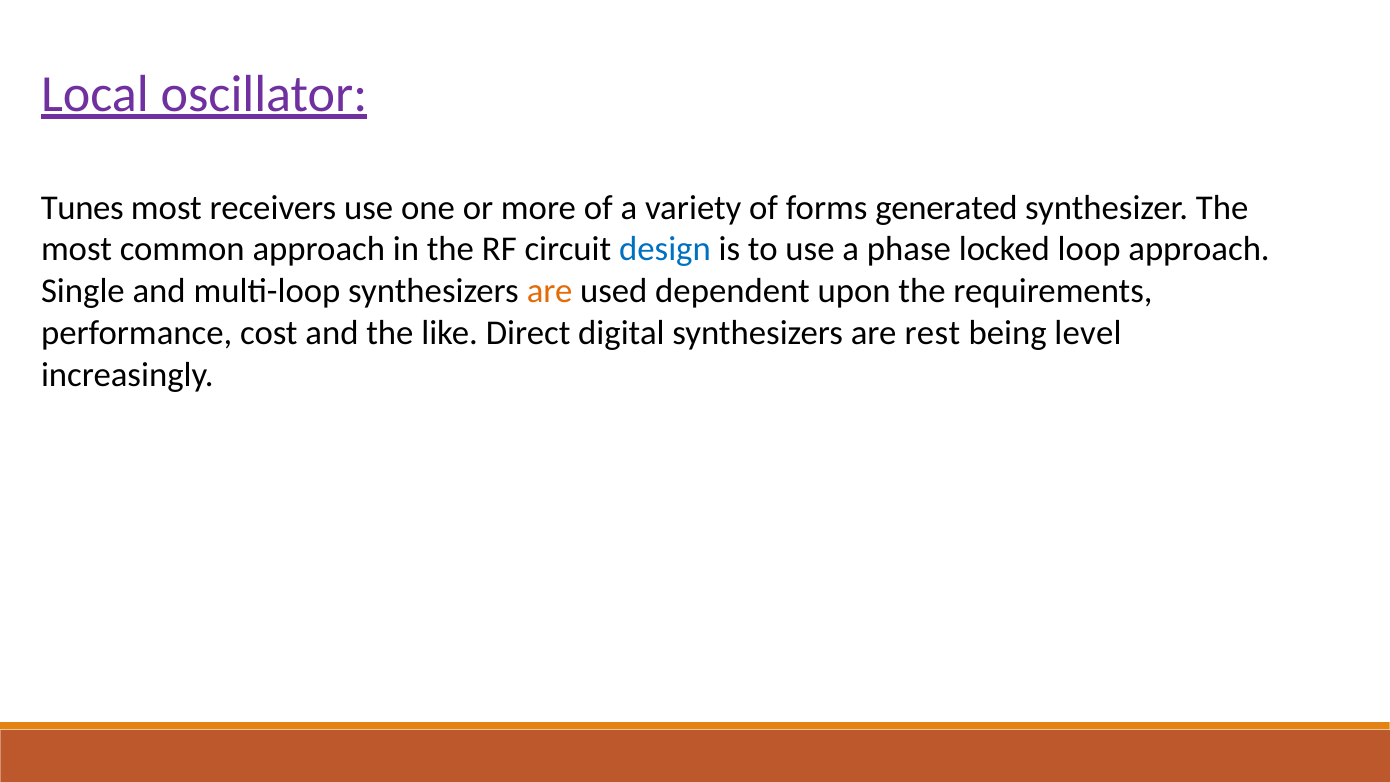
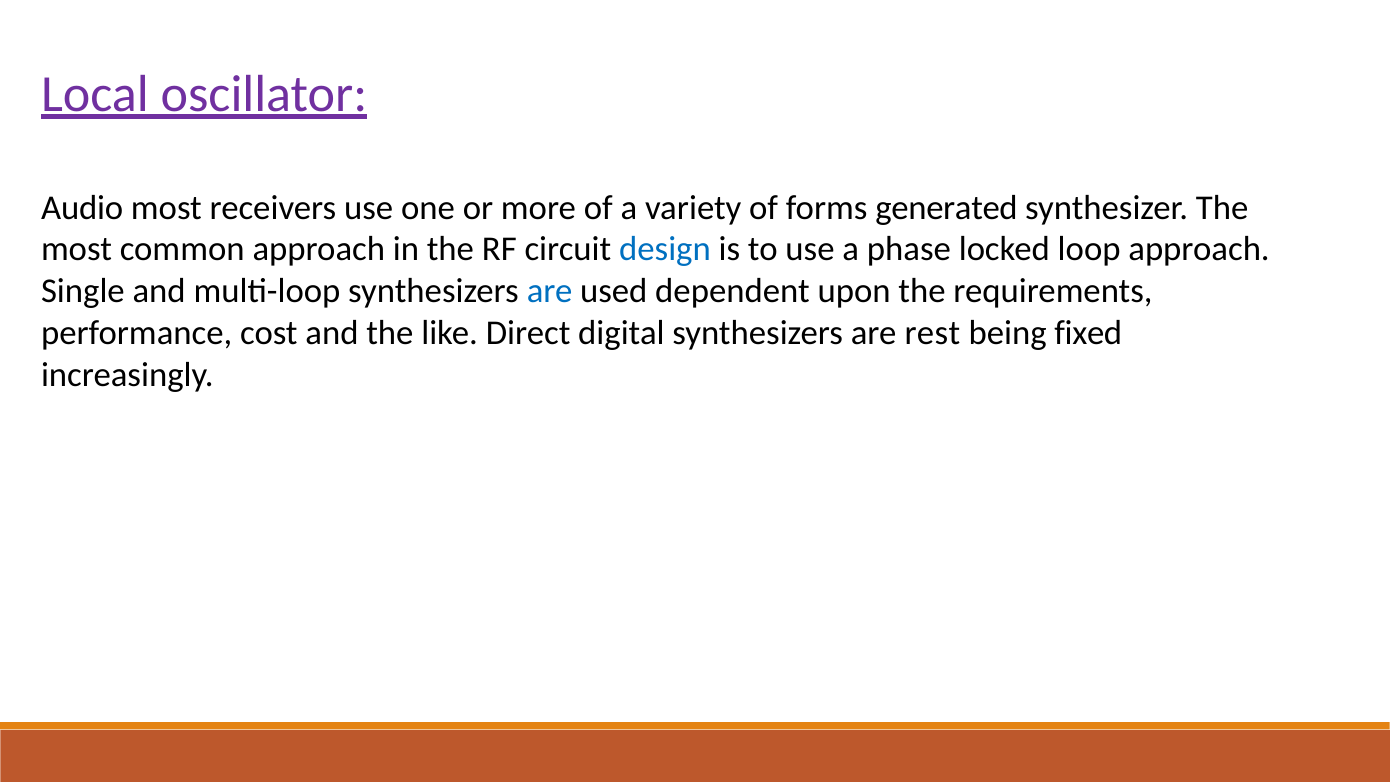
Tunes: Tunes -> Audio (82, 208)
are colour: orange -> blue (550, 291)
level: level -> fixed (1088, 333)
